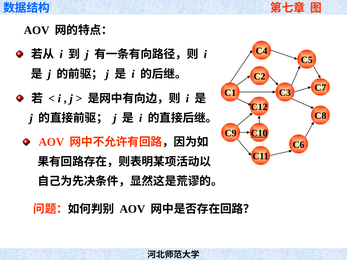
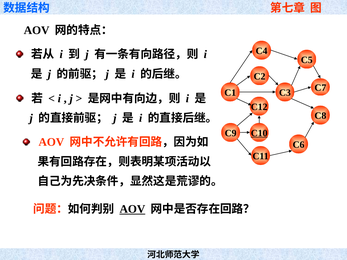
AOV underline: none -> present (132, 209)
